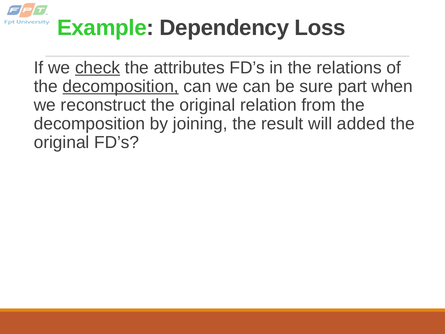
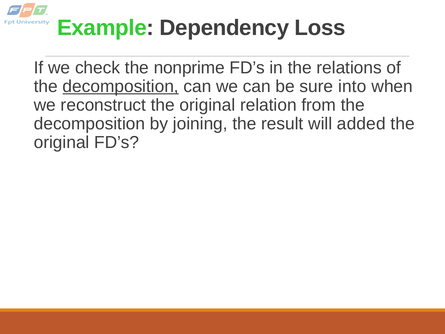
check underline: present -> none (98, 68)
attributes: attributes -> nonprime (189, 68)
part: part -> into (352, 86)
